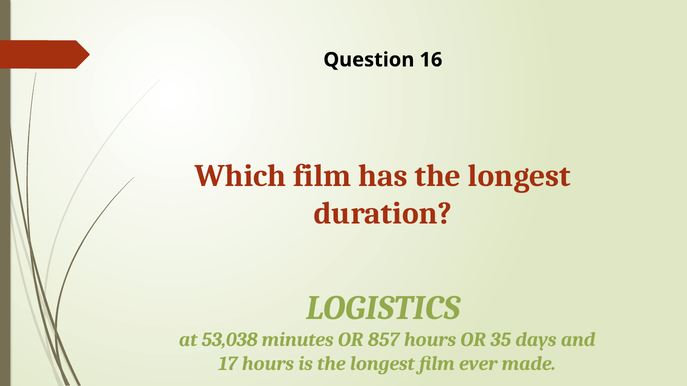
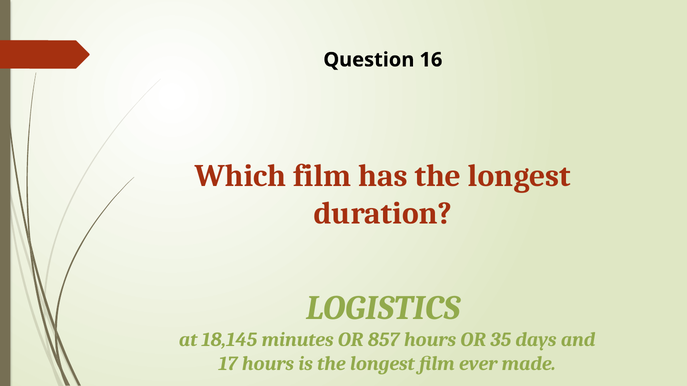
53,038: 53,038 -> 18,145 (229, 340)
